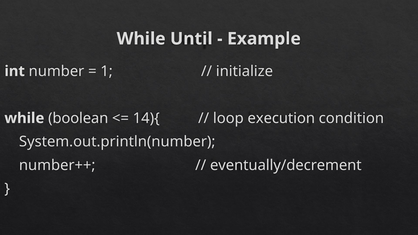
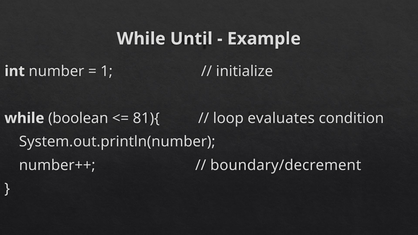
14){: 14){ -> 81){ (146, 118)
execution: execution -> evaluates (281, 118)
eventually/decrement: eventually/decrement -> boundary/decrement (286, 165)
